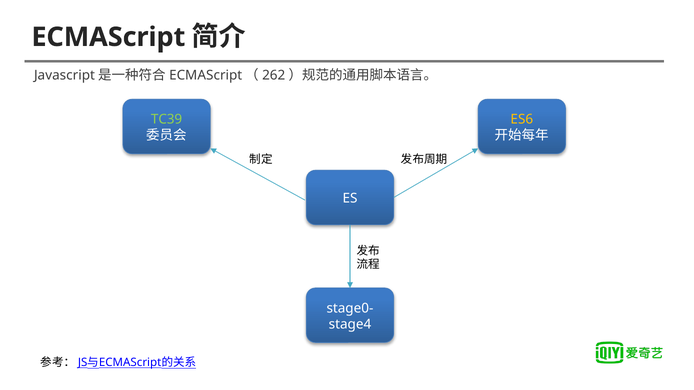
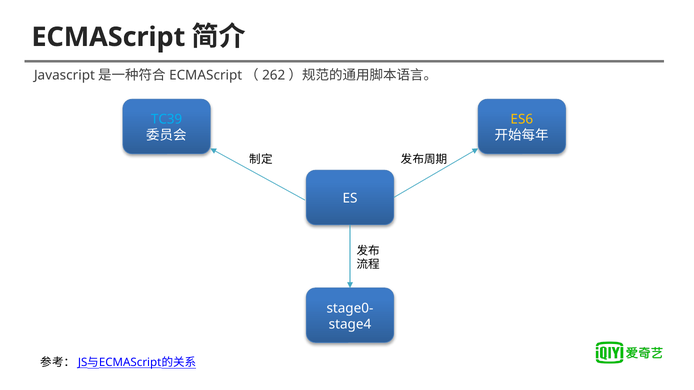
TC39 colour: light green -> light blue (167, 119)
